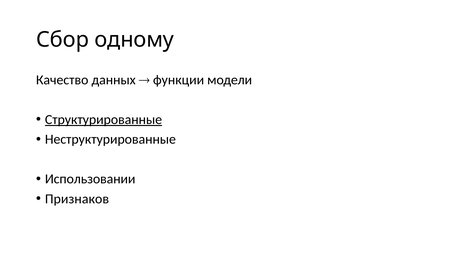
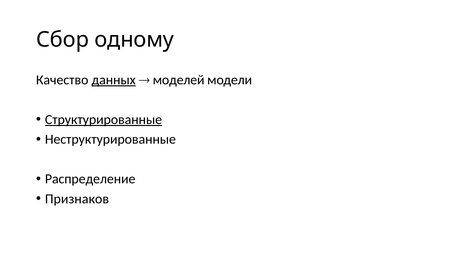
данных underline: none -> present (114, 80)
функции: функции -> моделей (179, 80)
Использовании: Использовании -> Распределение (90, 179)
